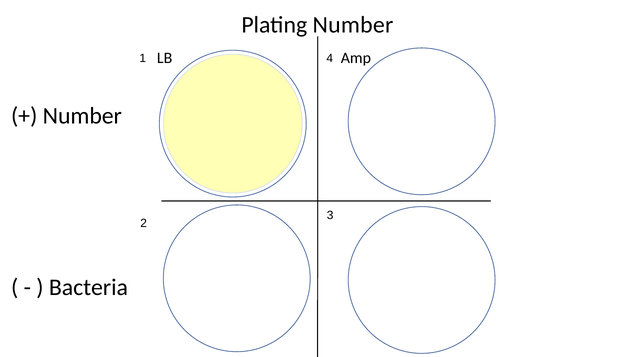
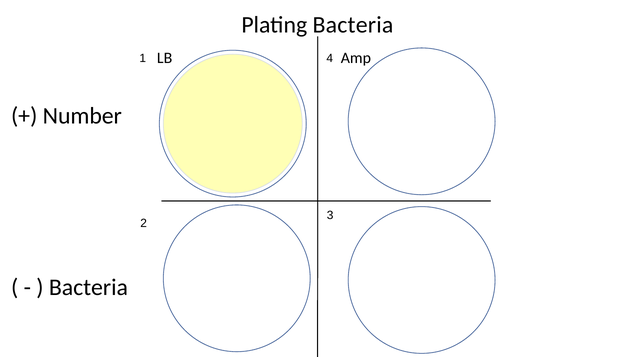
Plating Number: Number -> Bacteria (353, 25)
